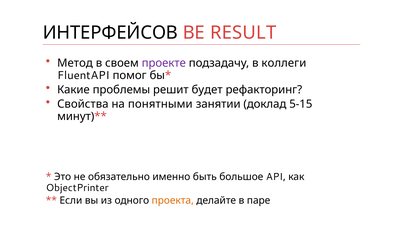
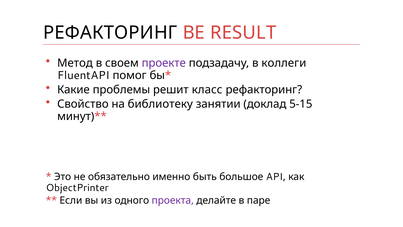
ИНТЕРФЕЙСОВ: ИНТЕРФЕЙСОВ -> РЕФАКТОРИНГ (110, 33)
будет: будет -> класс (207, 90)
Свойства: Свойства -> Свойство (83, 104)
понятными: понятными -> библиотеку (160, 104)
проекта colour: orange -> purple (173, 200)
